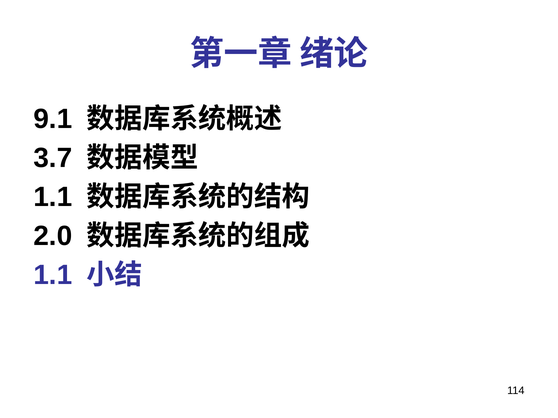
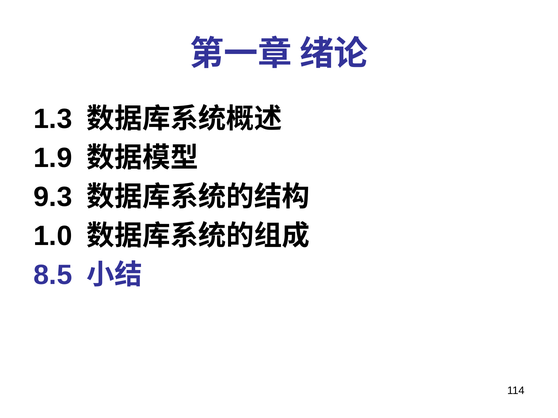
9.1: 9.1 -> 1.3 (53, 119)
3.7: 3.7 -> 1.9 (53, 158)
1.1: 1.1 -> 9.3 (53, 197)
2.0: 2.0 -> 1.0 (53, 236)
1.1: 1.1 -> 8.5 (53, 275)
